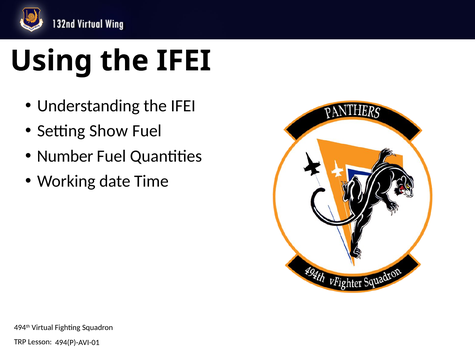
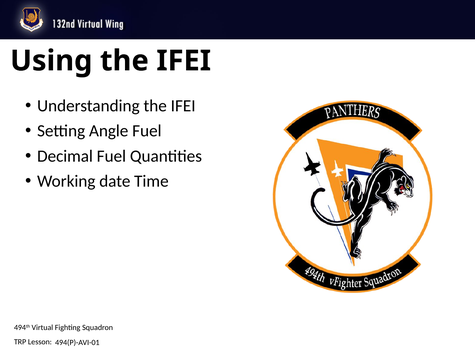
Show: Show -> Angle (109, 131)
Number: Number -> Decimal (65, 156)
